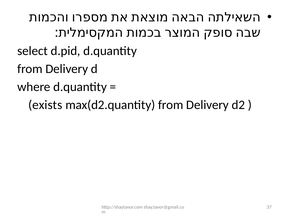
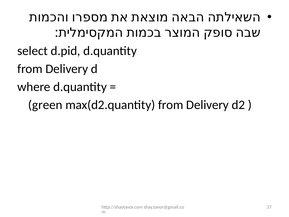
exists: exists -> green (45, 105)
